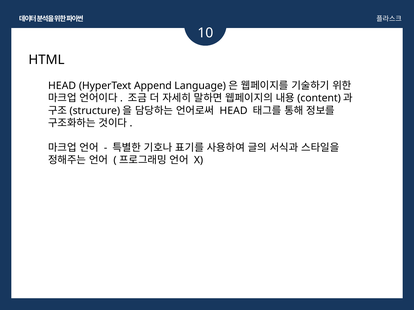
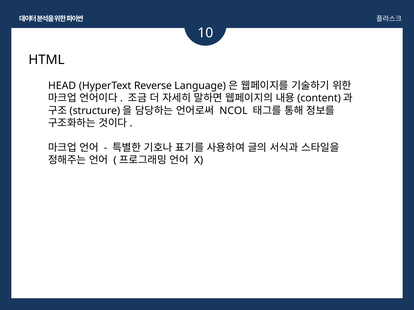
Append: Append -> Reverse (153, 86)
HEAD: HEAD -> NCOL (234, 111)
